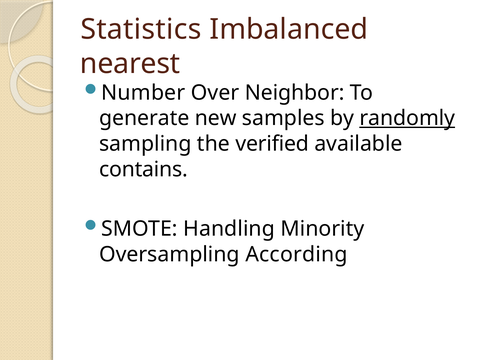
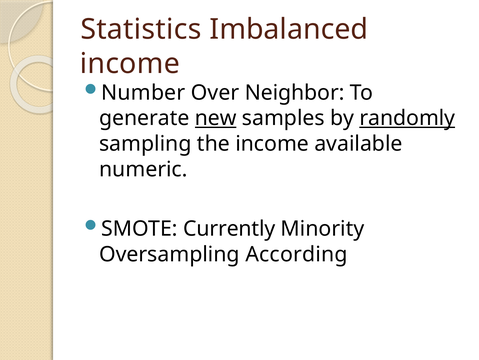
nearest: nearest -> income (130, 63)
new underline: none -> present (216, 118)
the verified: verified -> income (272, 144)
contains: contains -> numeric (143, 169)
Handling: Handling -> Currently (229, 228)
